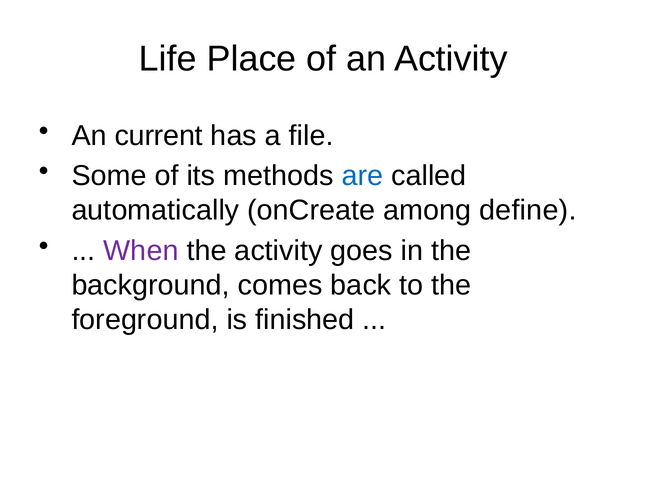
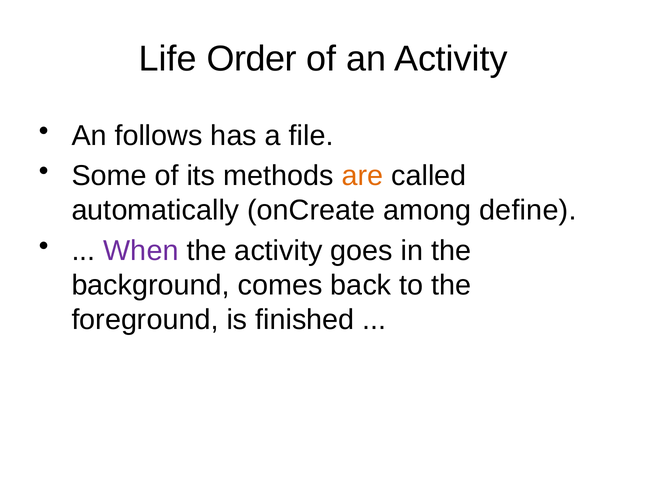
Place: Place -> Order (252, 59)
current: current -> follows (159, 136)
are colour: blue -> orange (362, 176)
